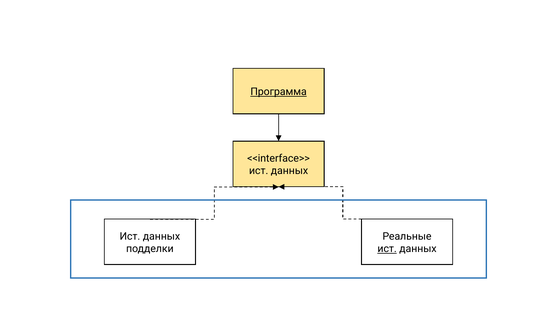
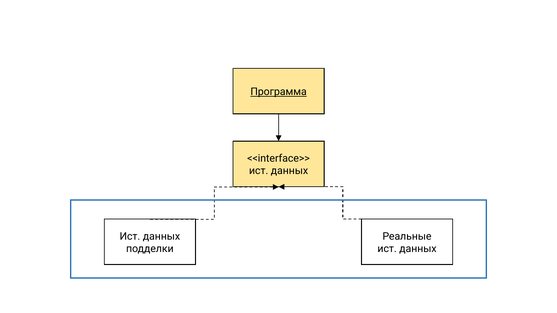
ист underline: present -> none (387, 249)
